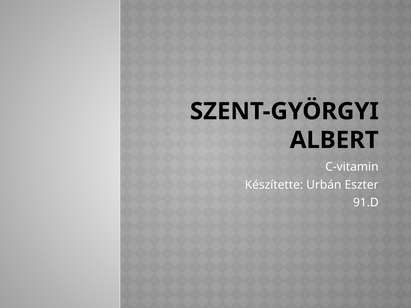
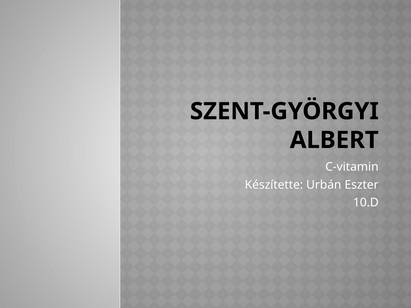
91.D: 91.D -> 10.D (366, 203)
